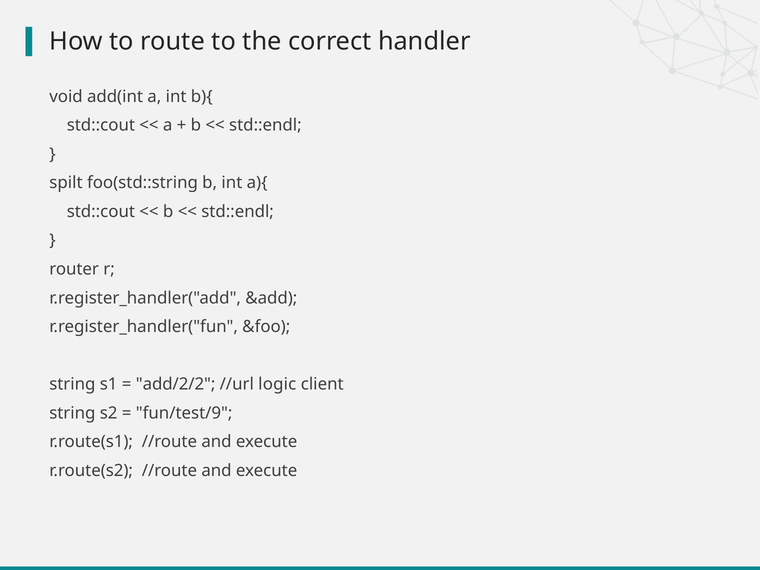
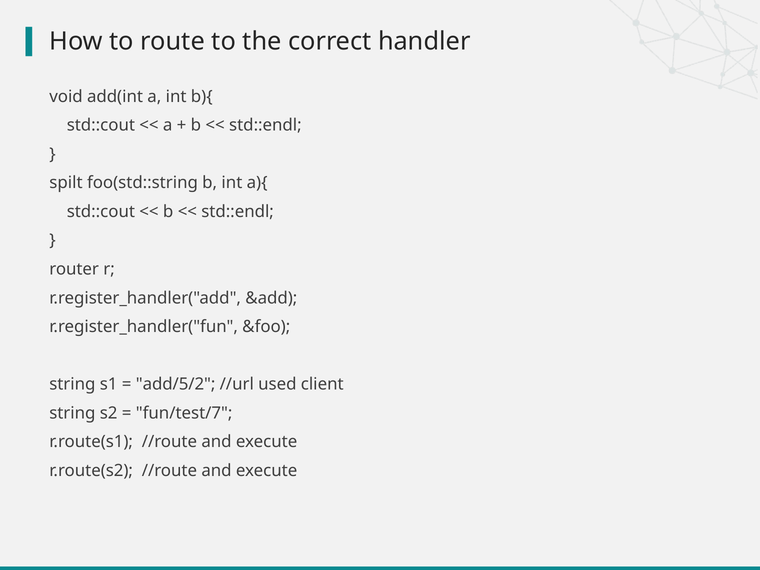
add/2/2: add/2/2 -> add/5/2 (176, 384)
logic: logic -> used (277, 384)
fun/test/9: fun/test/9 -> fun/test/7 (184, 413)
